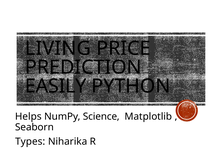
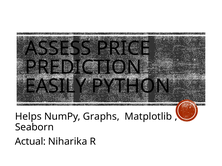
LIVING: LIVING -> ASSESS (58, 48)
Science: Science -> Graphs (101, 117)
Types: Types -> Actual (30, 142)
